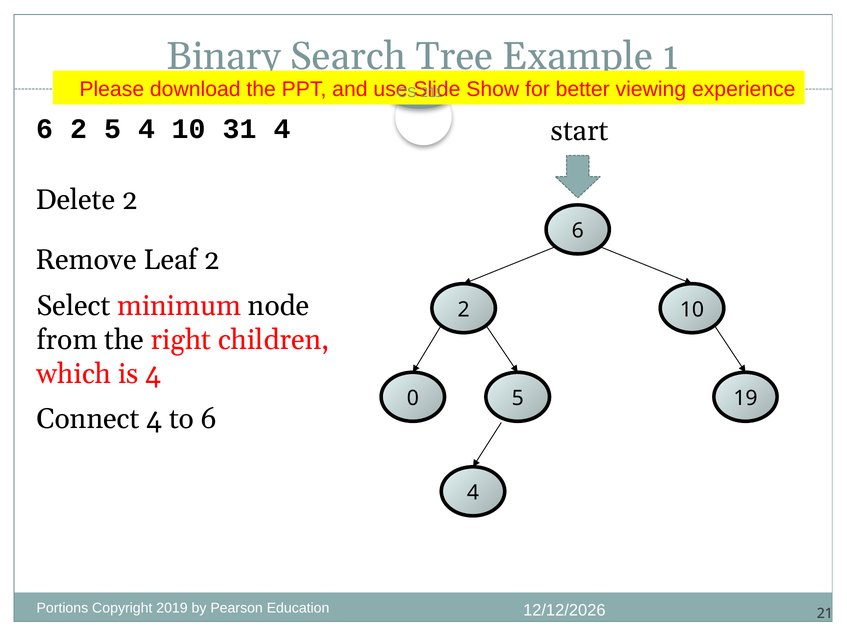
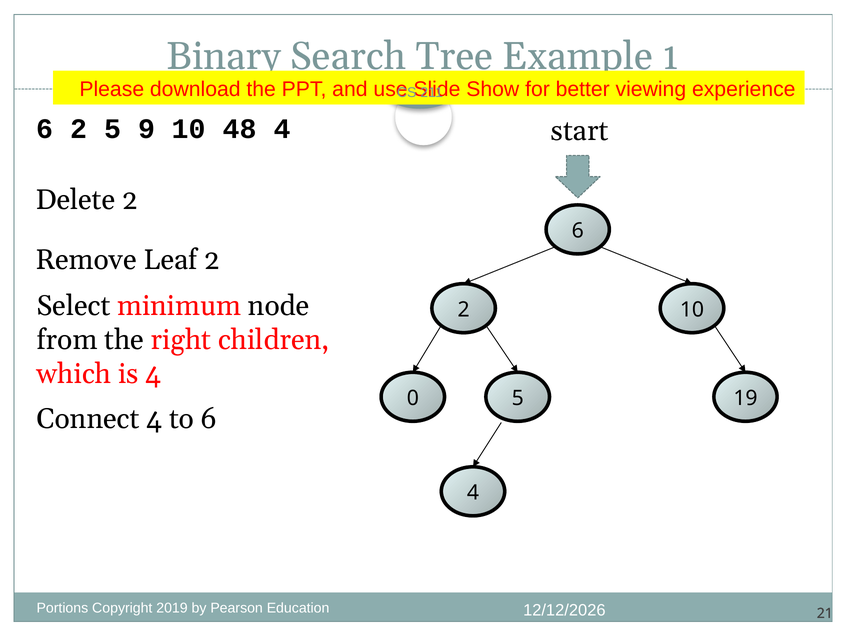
5 4: 4 -> 9 (147, 129)
31: 31 -> 48 (240, 129)
